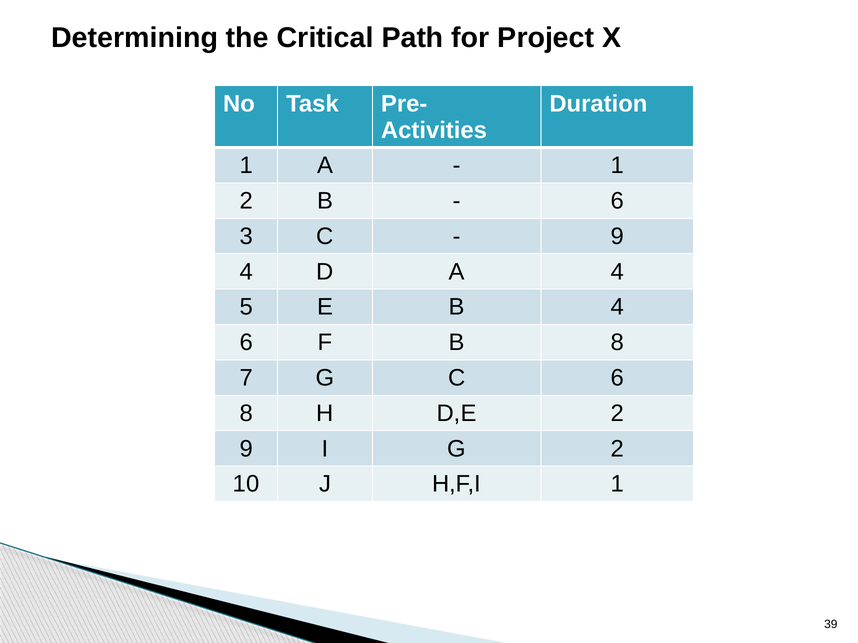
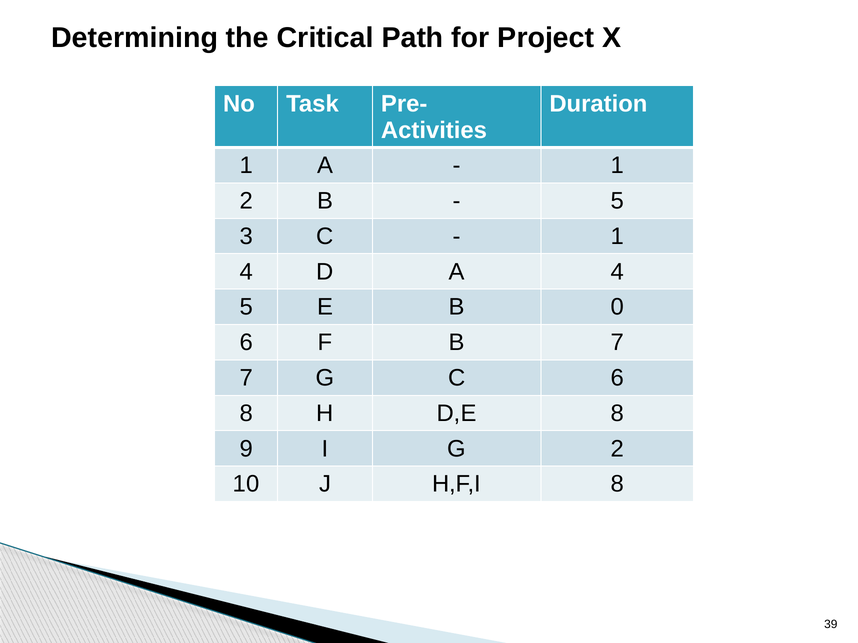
6: 6 -> 5 (617, 201)
9: 9 -> 1 (617, 236)
B 4: 4 -> 0 (617, 307)
B 8: 8 -> 7 (617, 343)
D,E 2: 2 -> 8 (617, 414)
H,F,I 1: 1 -> 8 (617, 485)
